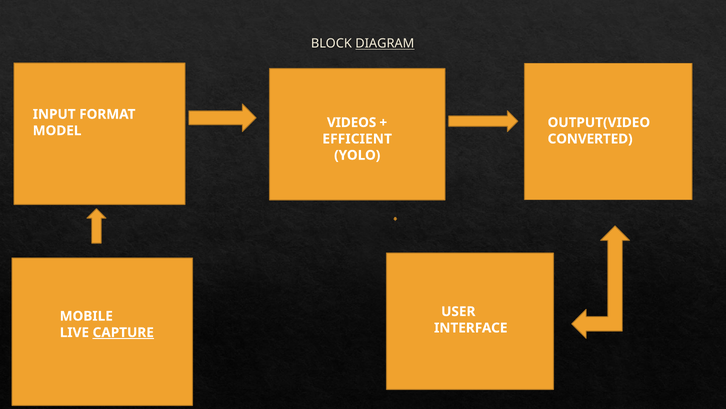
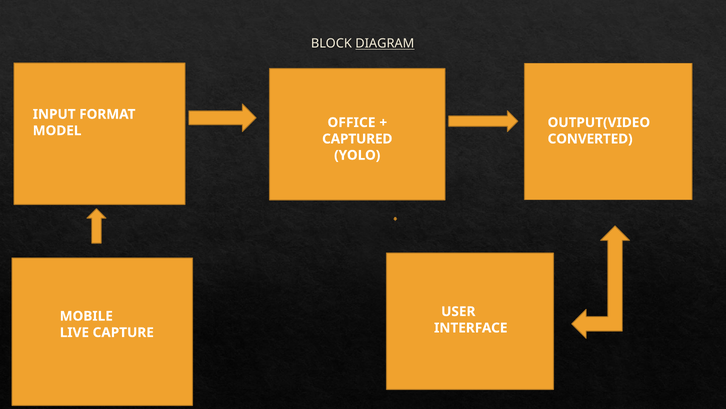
VIDEOS: VIDEOS -> OFFICE (351, 122)
EFFICIENT: EFFICIENT -> CAPTURED (357, 139)
CAPTURE underline: present -> none (123, 332)
